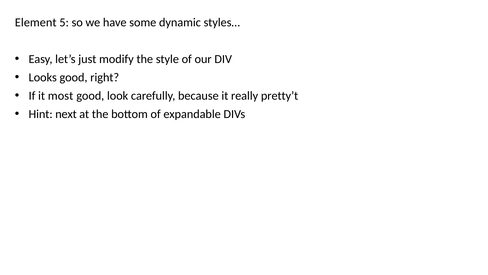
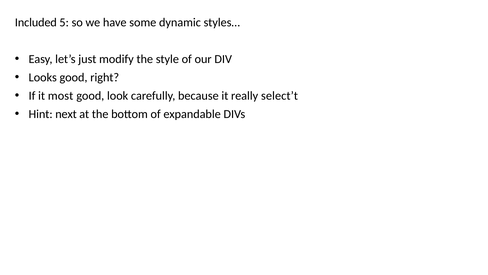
Element: Element -> Included (36, 22)
pretty’t: pretty’t -> select’t (279, 96)
